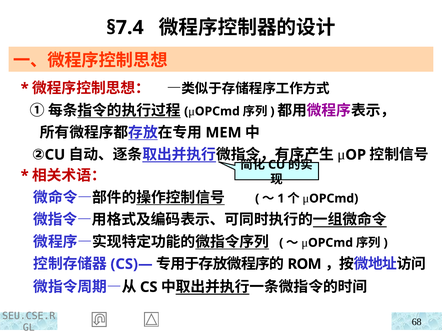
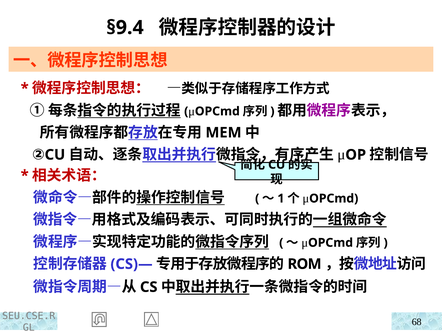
§7.4: §7.4 -> §9.4 (125, 28)
